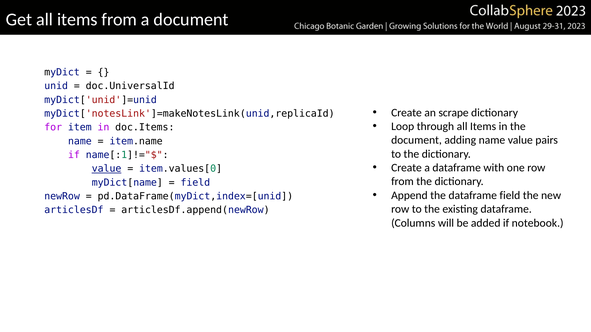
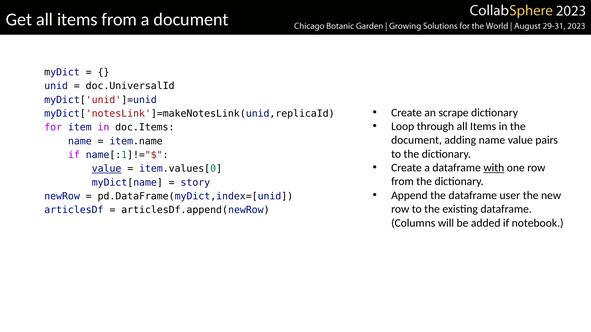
with underline: none -> present (494, 168)
field: field -> story (195, 183)
dataframe field: field -> user (510, 196)
